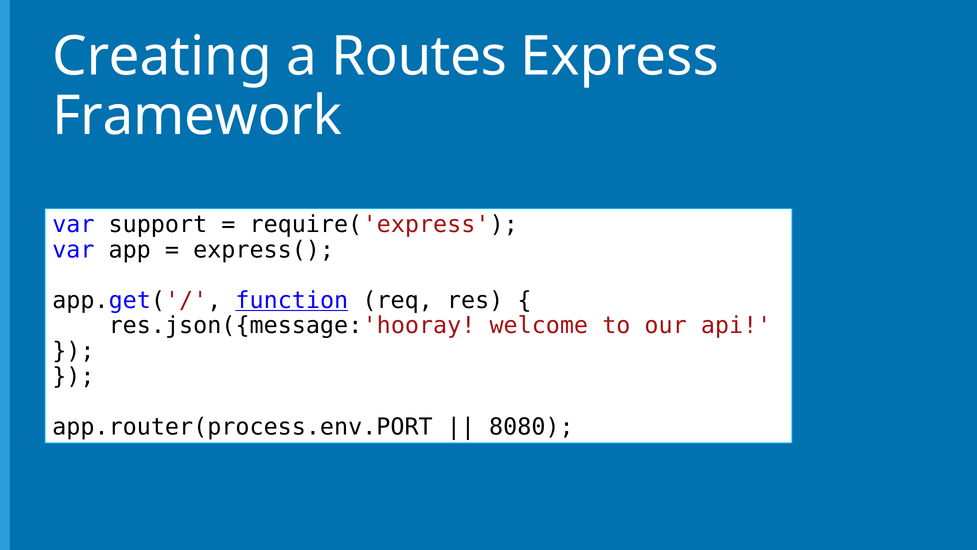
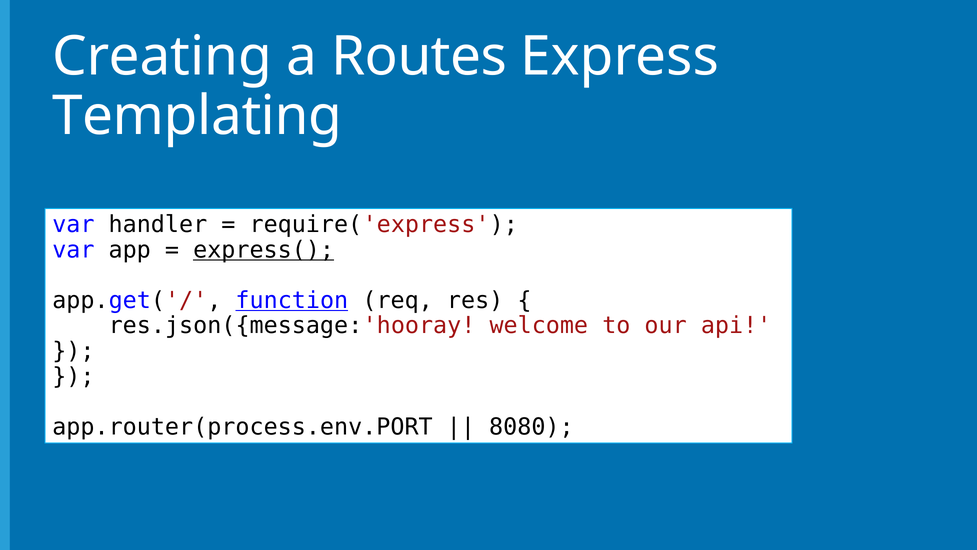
Framework: Framework -> Templating (197, 116)
support: support -> handler (158, 224)
express( underline: none -> present (264, 250)
